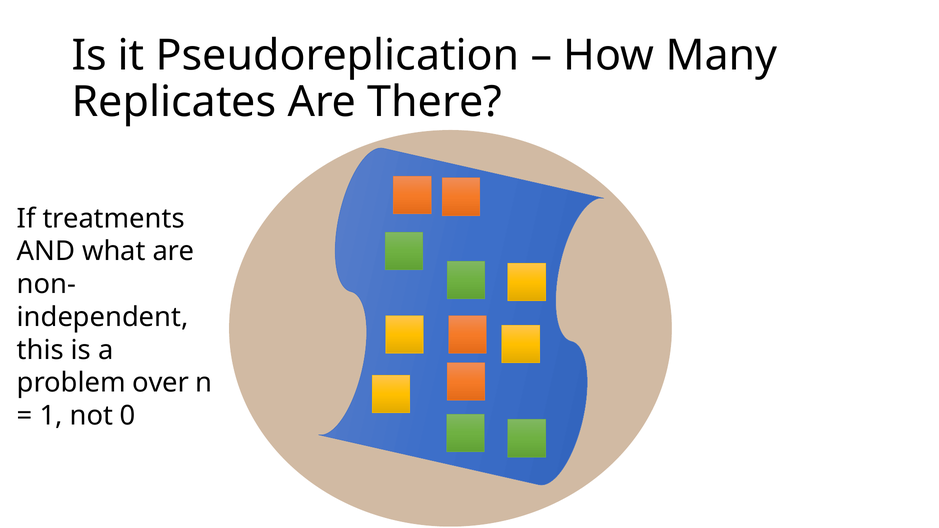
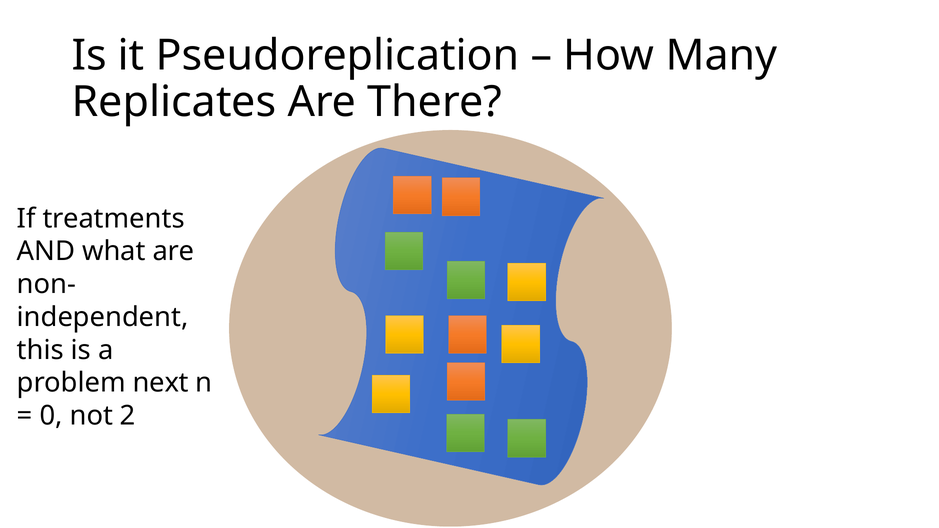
over: over -> next (161, 383)
1: 1 -> 0 (51, 416)
0: 0 -> 2 (128, 416)
